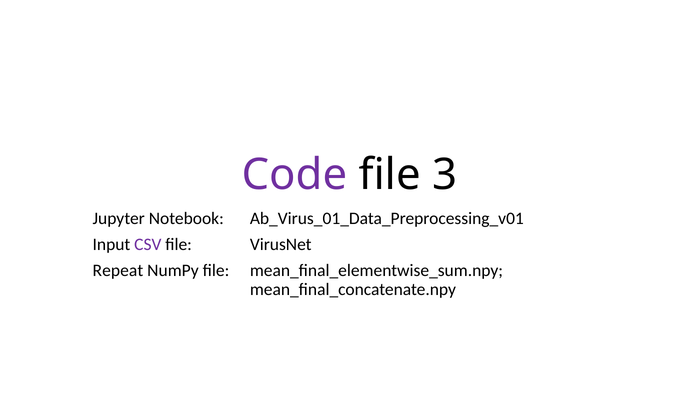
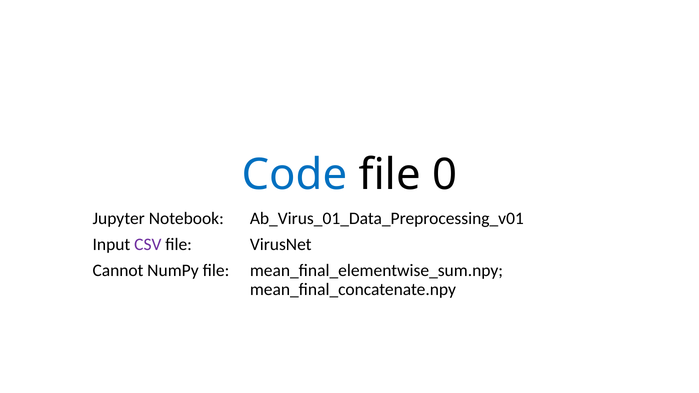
Code colour: purple -> blue (295, 175)
3: 3 -> 0 (445, 175)
Repeat: Repeat -> Cannot (118, 271)
